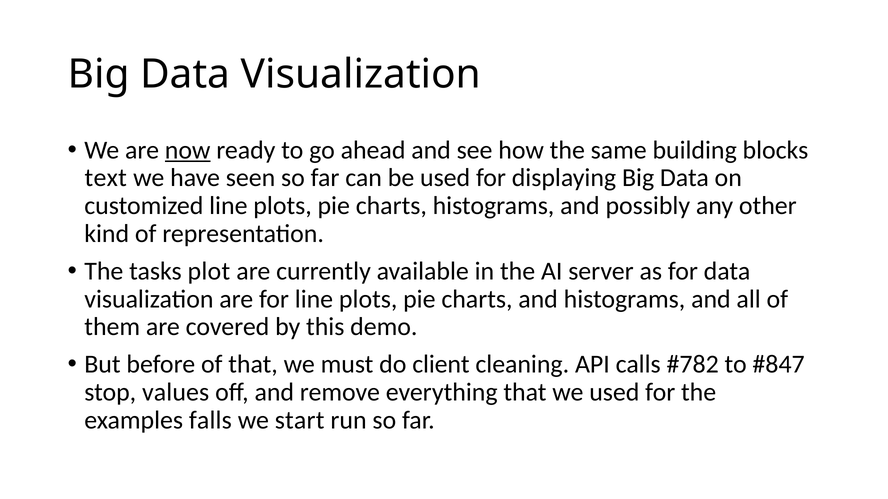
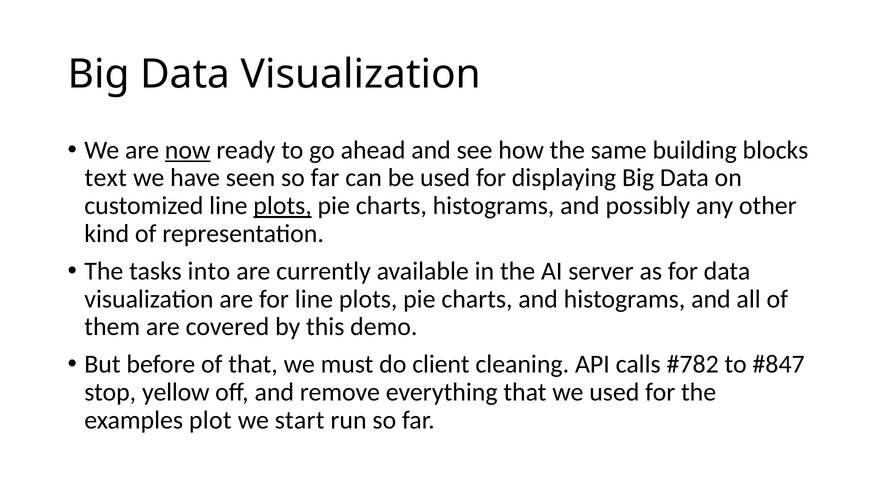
plots underline: none -> present (283, 206)
plot: plot -> into (209, 271)
values: values -> yellow (176, 392)
falls: falls -> plot (210, 420)
